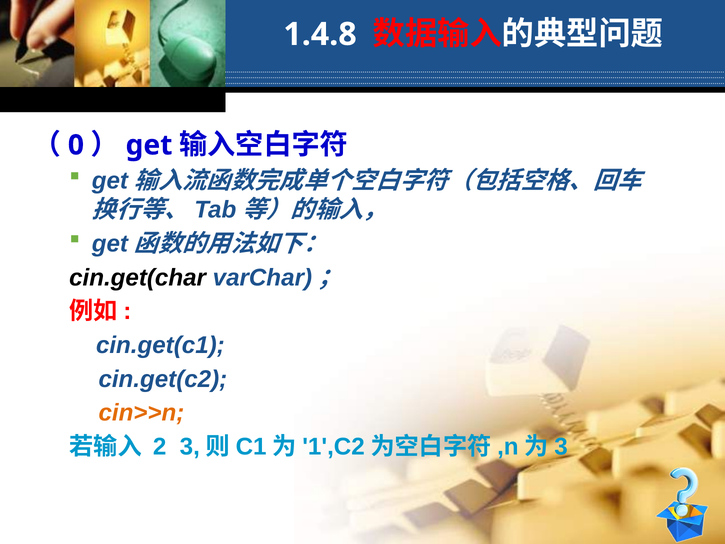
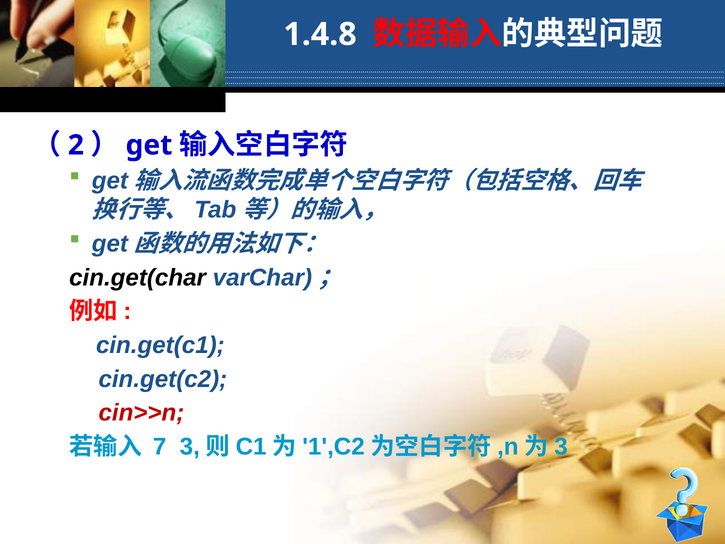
0: 0 -> 2 (76, 145)
cin>>n colour: orange -> red (141, 413)
2: 2 -> 7 (160, 447)
